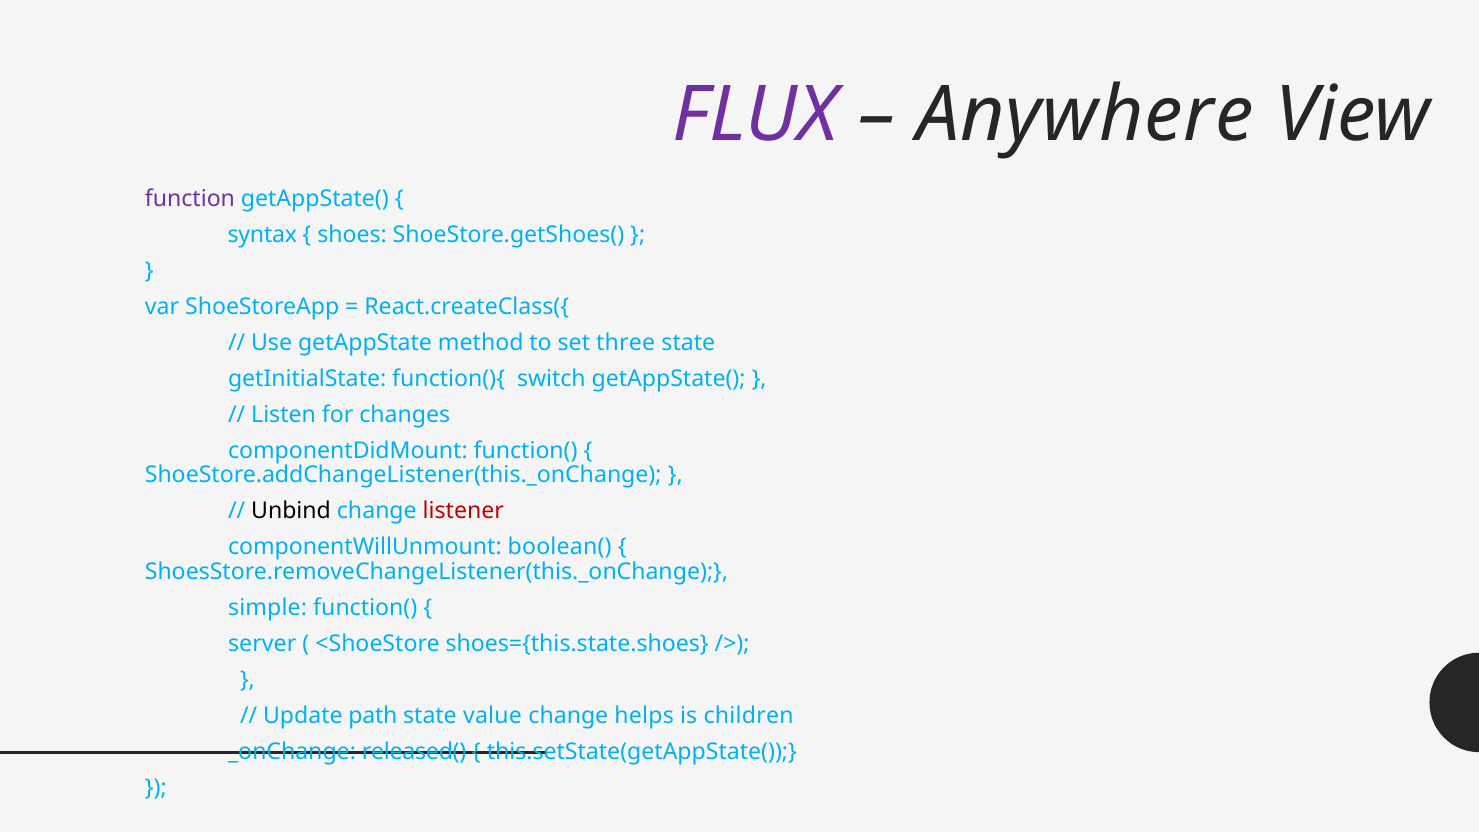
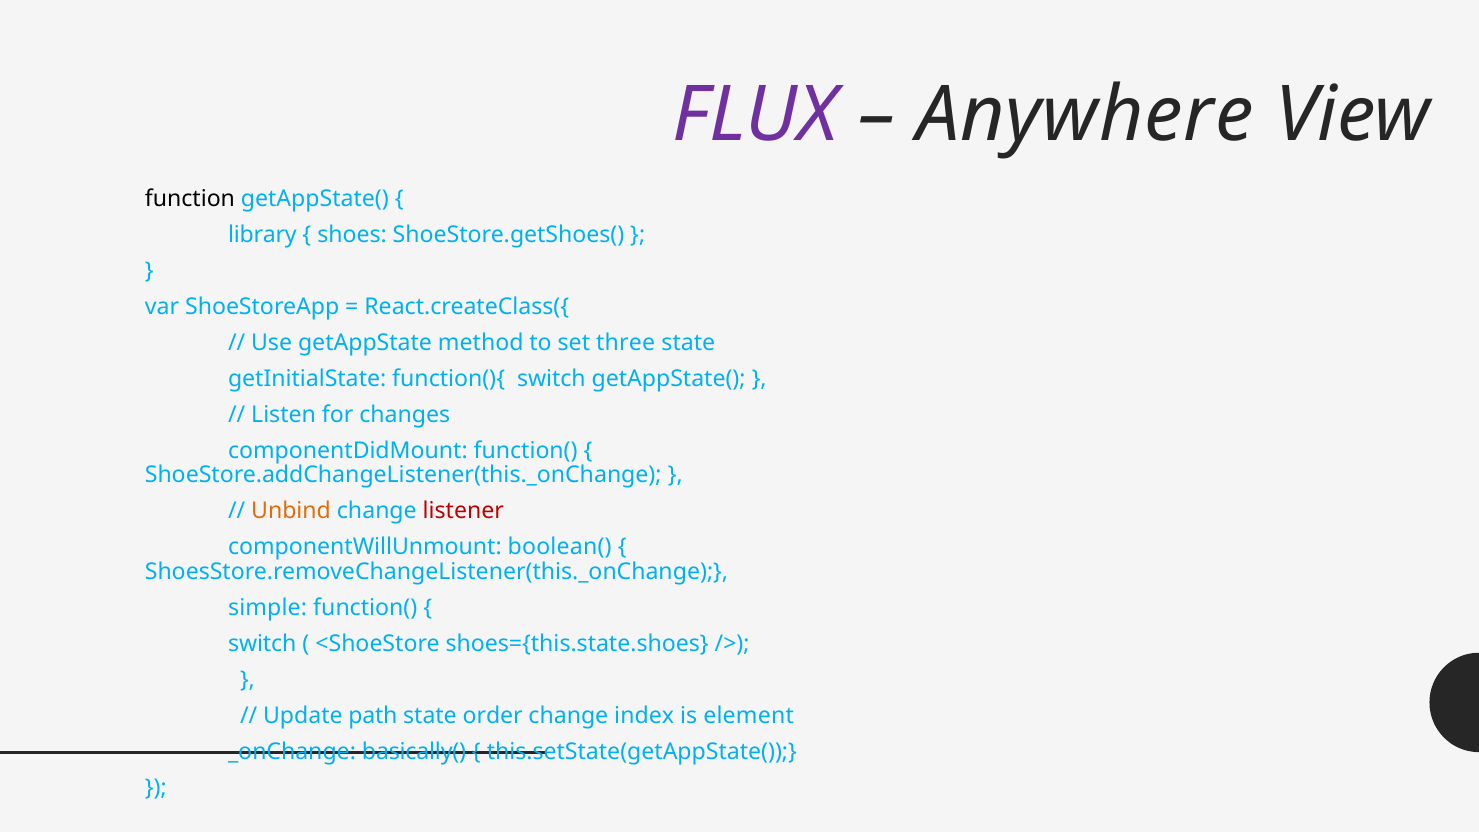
function colour: purple -> black (190, 199)
syntax: syntax -> library (262, 235)
Unbind colour: black -> orange (291, 511)
server: server -> switch (262, 644)
value: value -> order (493, 716)
helps: helps -> index (644, 716)
children: children -> element (749, 716)
released(: released( -> basically( (414, 751)
